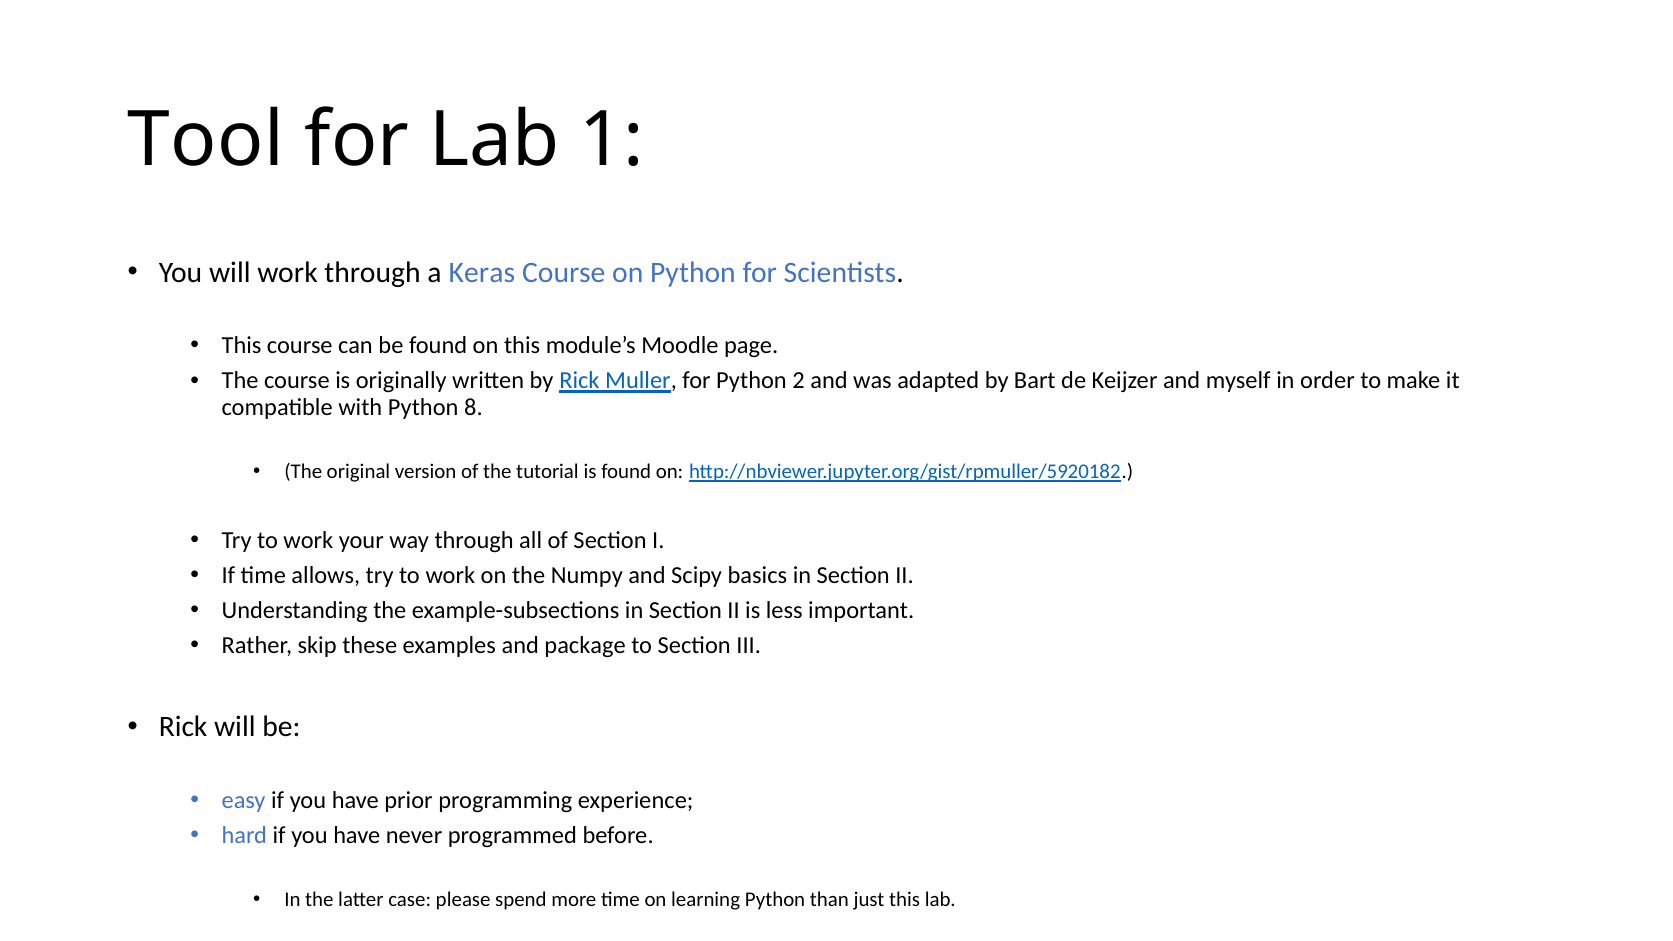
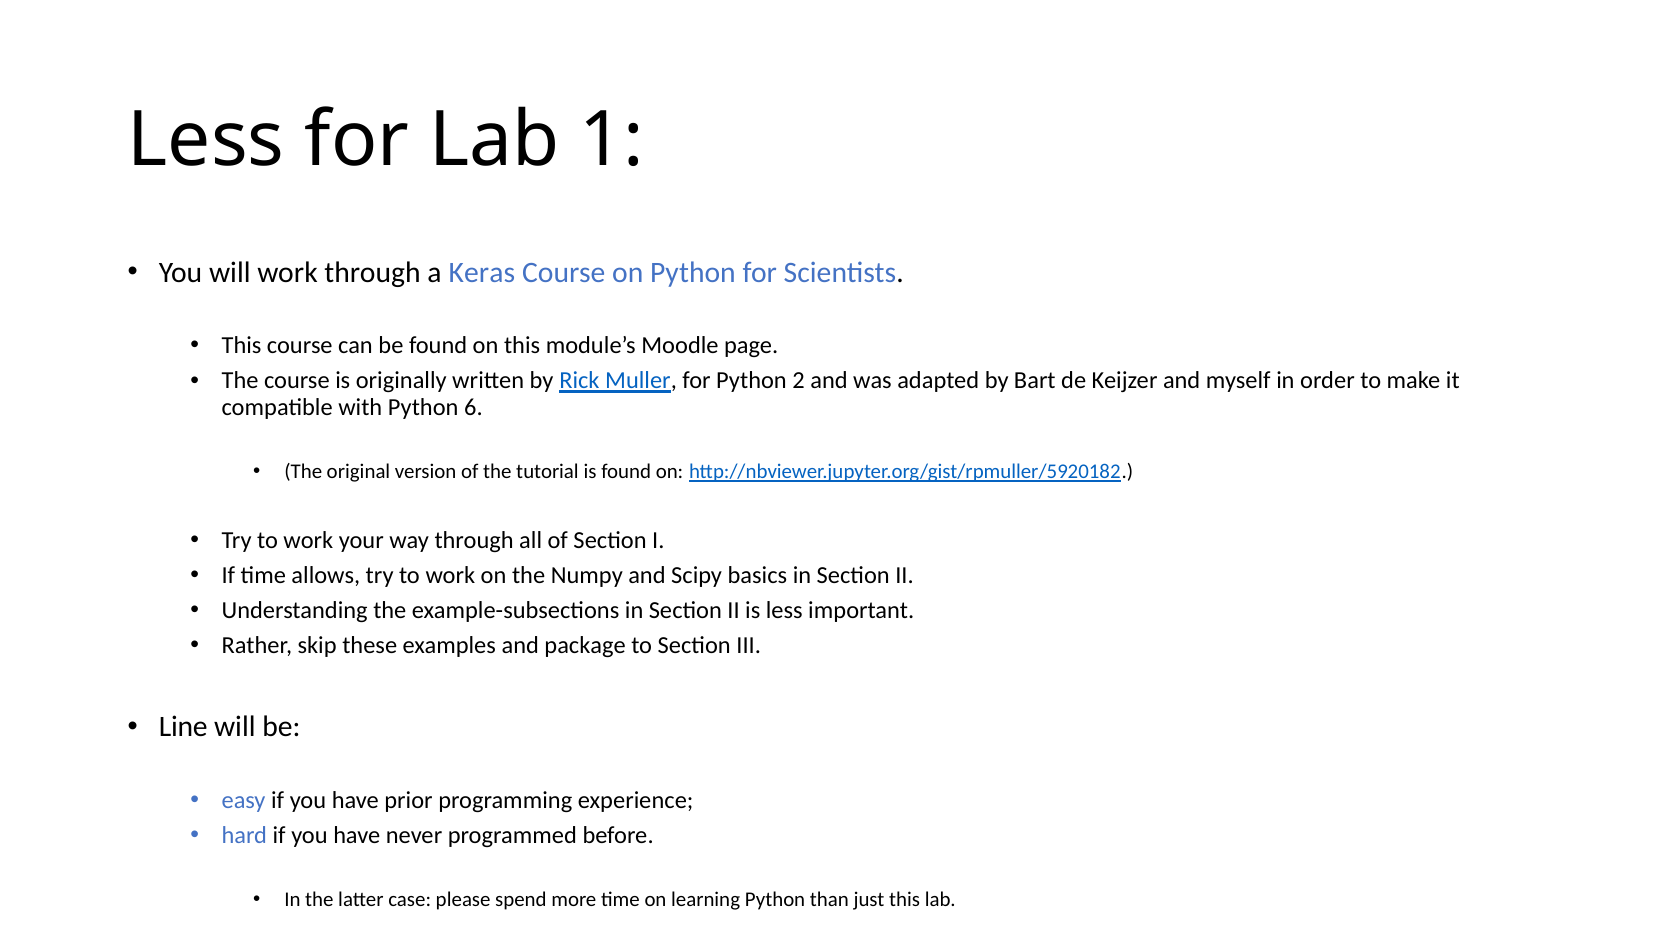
Tool: Tool -> Less (206, 141)
8: 8 -> 6 (473, 407)
Rick: Rick -> Line (183, 727)
